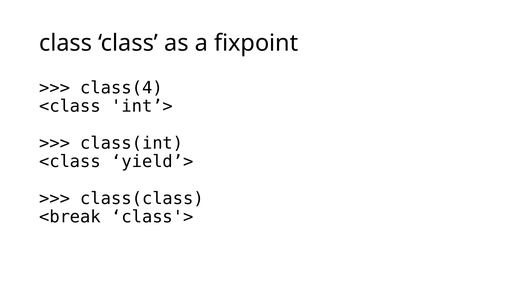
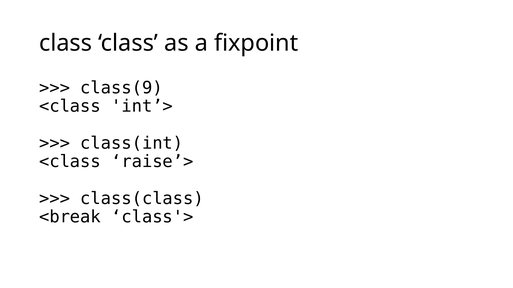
class(4: class(4 -> class(9 (121, 88)
yield’>: yield’> -> raise’> (152, 162)
